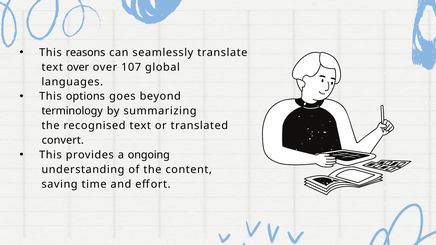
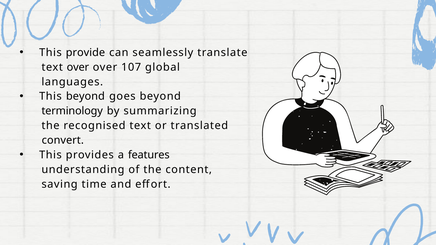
reasons: reasons -> provide (85, 53)
This options: options -> beyond (85, 97)
ongoing: ongoing -> features (149, 155)
